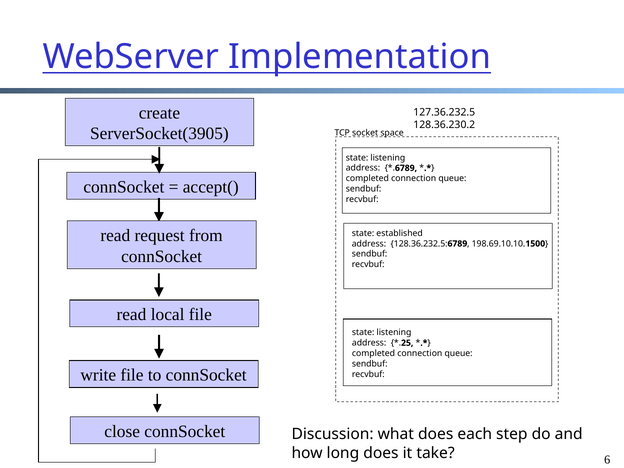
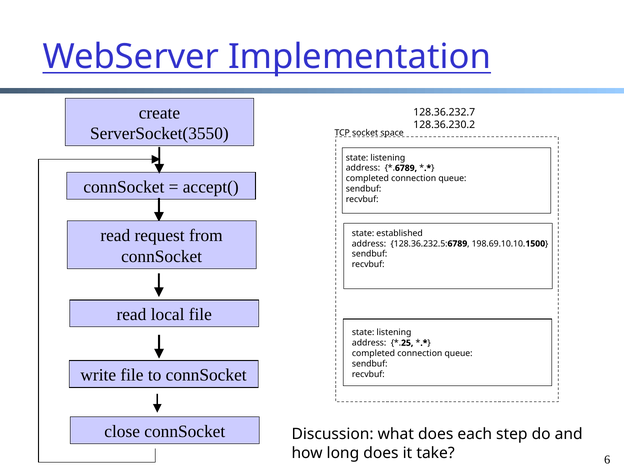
127.36.232.5: 127.36.232.5 -> 128.36.232.7 (444, 113)
ServerSocket(3905: ServerSocket(3905 -> ServerSocket(3550 (159, 134)
